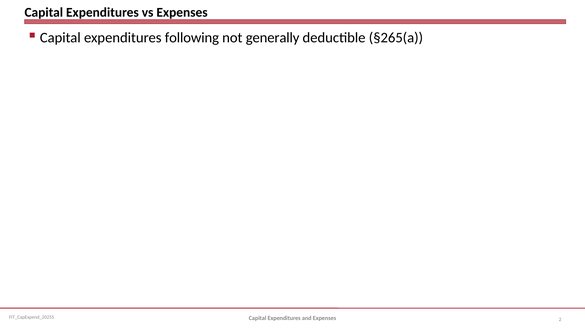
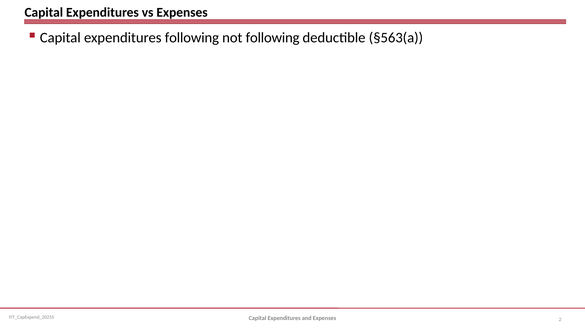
not generally: generally -> following (273, 38)
§265(a: §265(a -> §563(a (396, 38)
